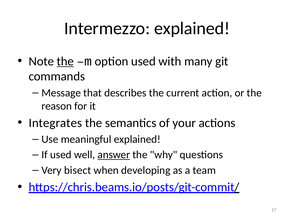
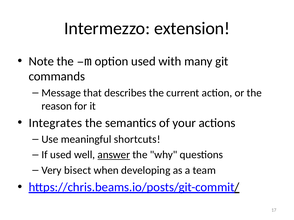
Intermezzo explained: explained -> extension (192, 28)
the underline: present -> none (65, 61)
meaningful explained: explained -> shortcuts (137, 140)
